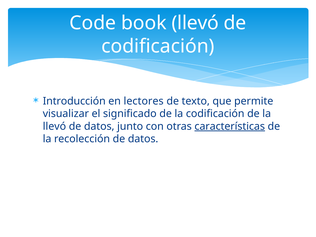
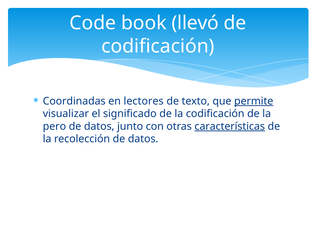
Introducción: Introducción -> Coordinadas (74, 101)
permite underline: none -> present (254, 101)
llevó: llevó -> pero (54, 126)
